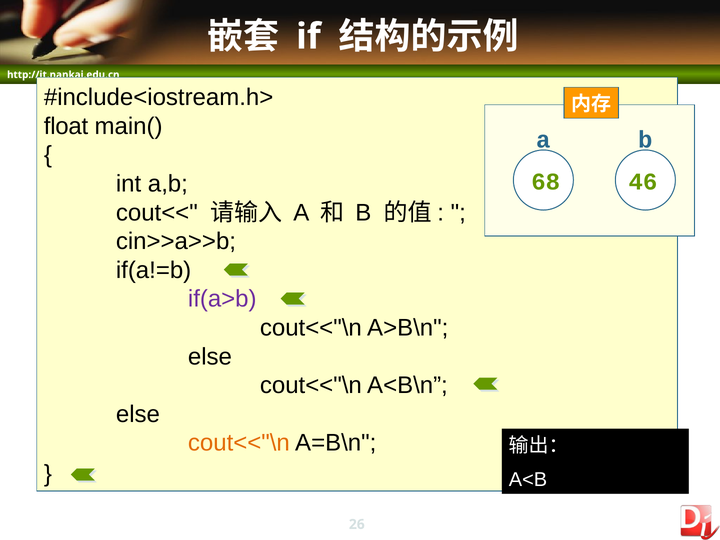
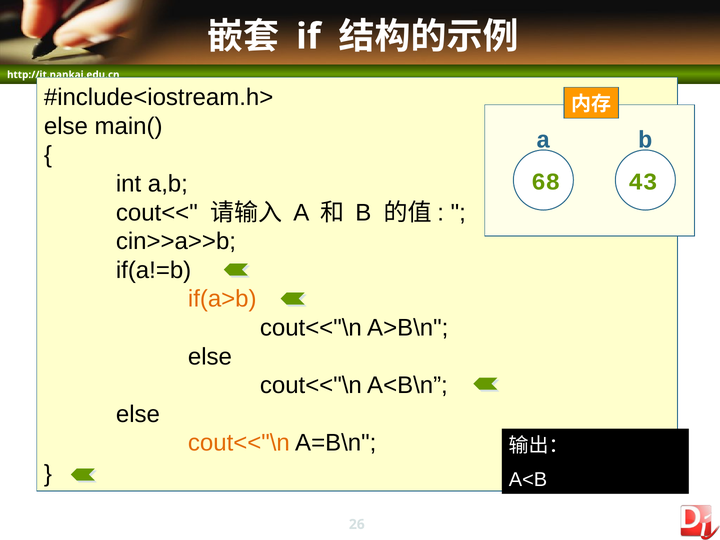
float: float -> else (66, 126)
46: 46 -> 43 (643, 182)
if(a>b colour: purple -> orange (222, 299)
